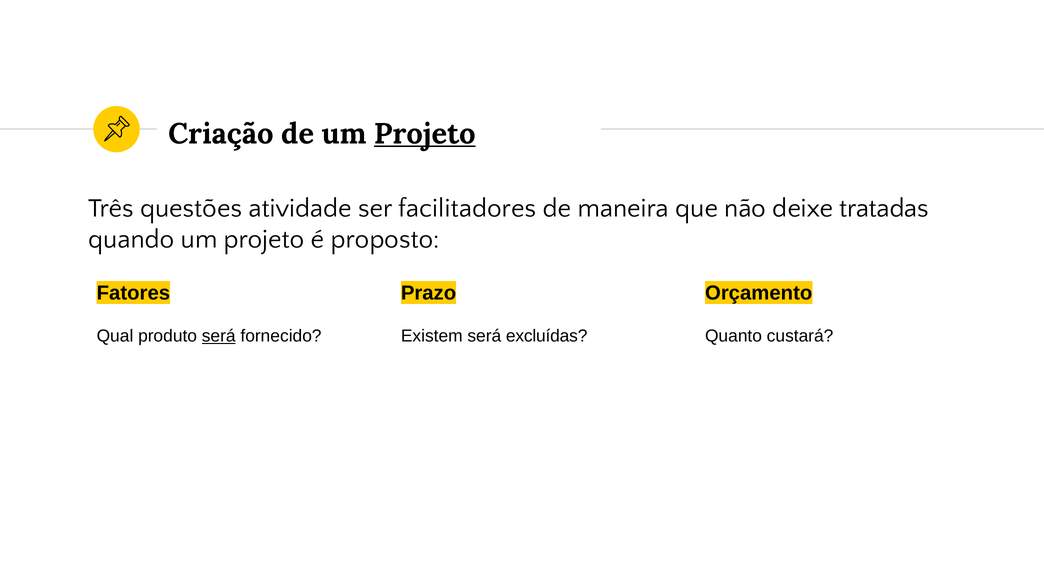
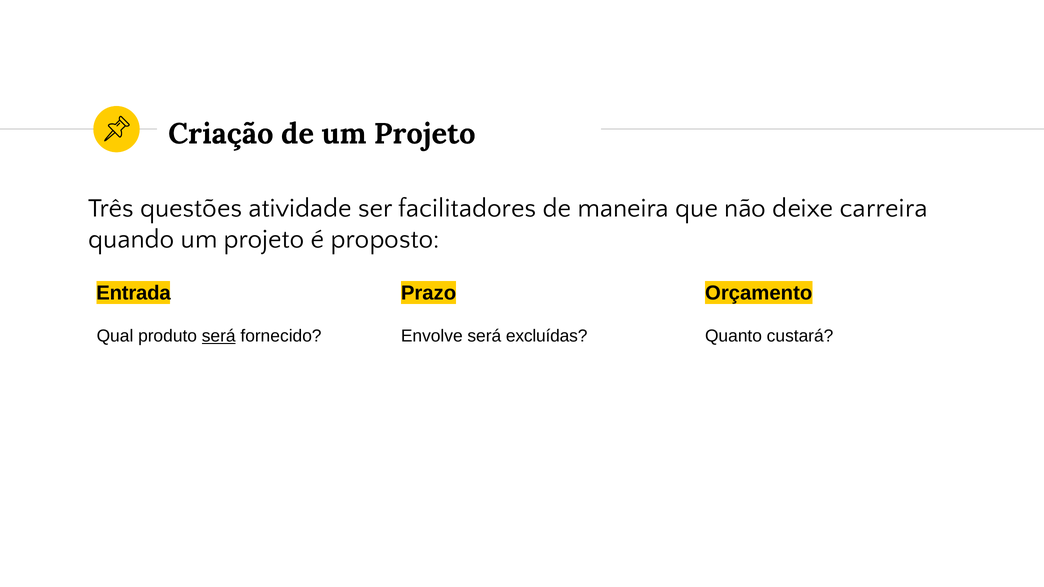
Projeto underline: present -> none (425, 134)
tratadas: tratadas -> carreira (884, 208)
Fatores: Fatores -> Entrada (134, 293)
Existem: Existem -> Envolve (432, 336)
